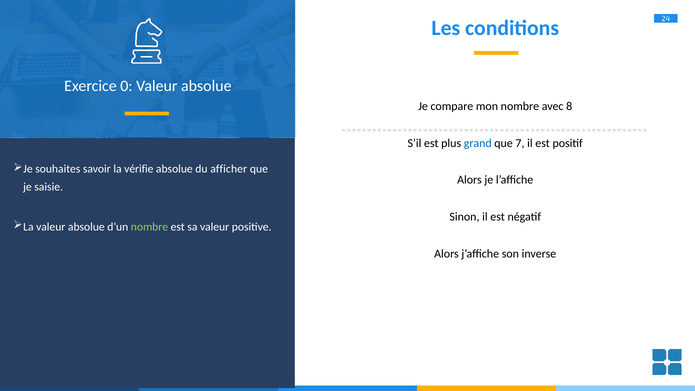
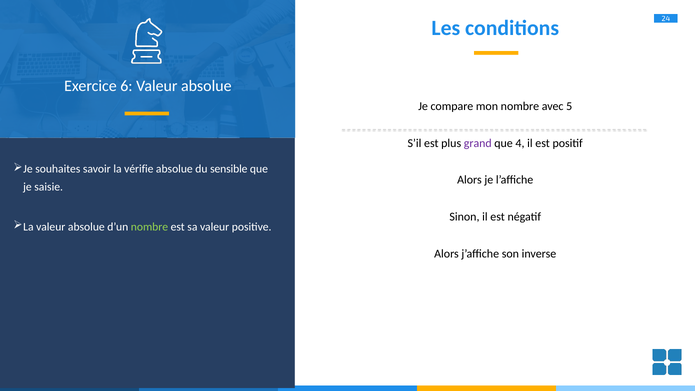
0: 0 -> 6 (126, 86)
8: 8 -> 5 (569, 106)
grand colour: blue -> purple (478, 143)
7: 7 -> 4 (520, 143)
afficher: afficher -> sensible (229, 169)
